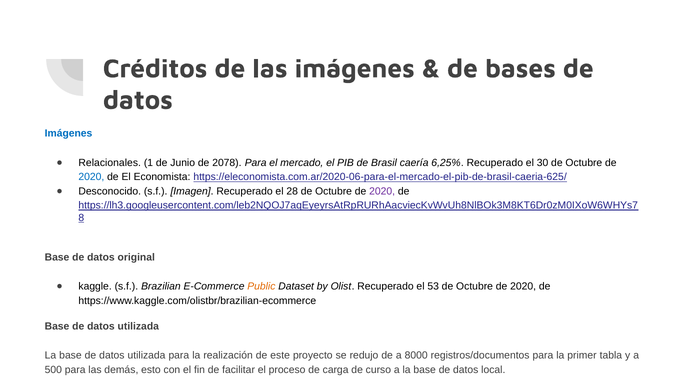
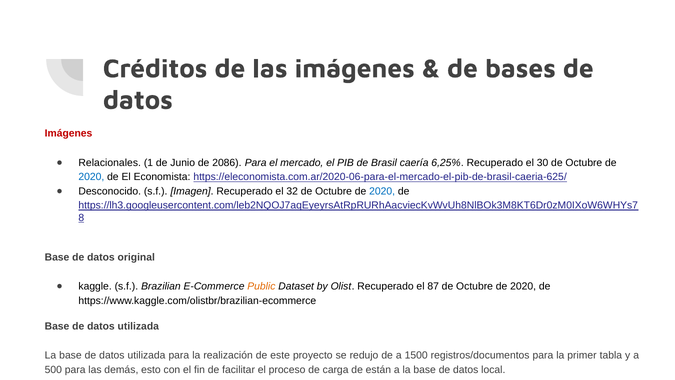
Imágenes colour: blue -> red (69, 133)
2078: 2078 -> 2086 (227, 163)
28: 28 -> 32 (292, 191)
2020 colour: purple -> blue (382, 191)
53: 53 -> 87 (433, 286)
8000: 8000 -> 1500 (416, 355)
curso: curso -> están (378, 369)
